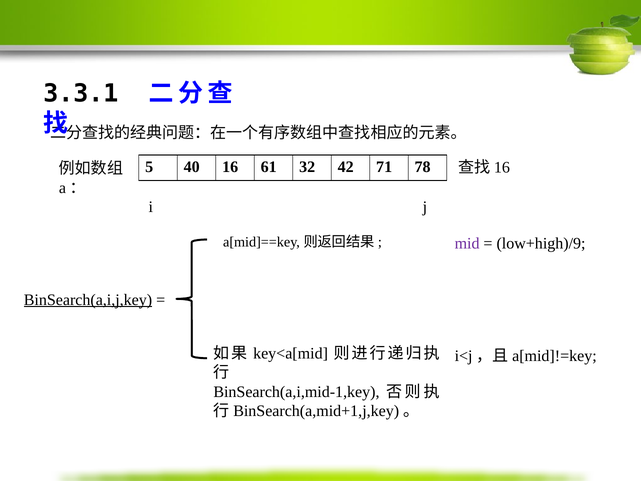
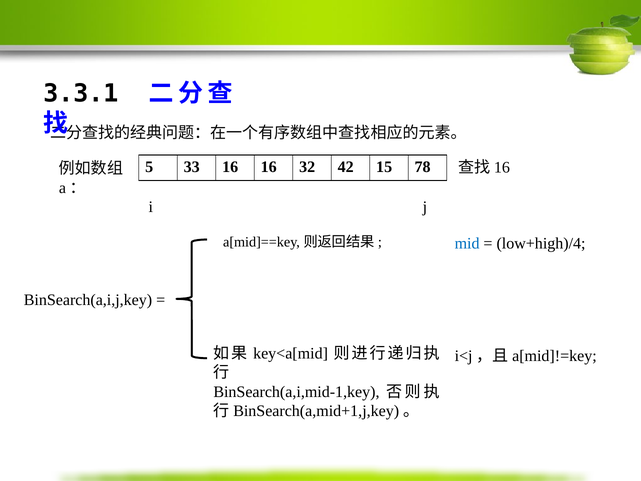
40: 40 -> 33 (192, 167)
16 61: 61 -> 16 (269, 167)
71: 71 -> 15 (384, 167)
mid colour: purple -> blue (467, 243)
low+high)/9: low+high)/9 -> low+high)/4 (541, 243)
BinSearch(a,i,j,key underline: present -> none (88, 300)
